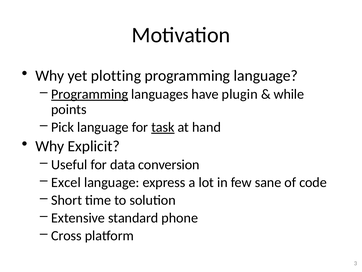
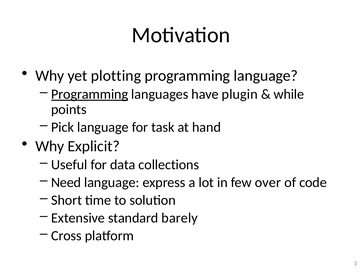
task underline: present -> none (163, 127)
conversion: conversion -> collections (169, 164)
Excel: Excel -> Need (66, 182)
sane: sane -> over (268, 182)
phone: phone -> barely (180, 218)
